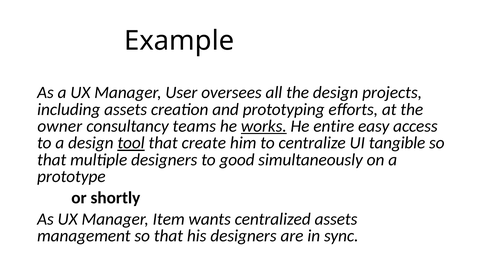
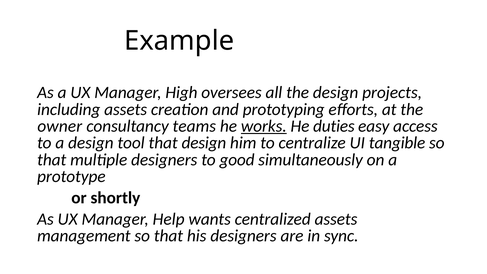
User: User -> High (181, 93)
entire: entire -> duties (334, 126)
tool underline: present -> none (131, 143)
that create: create -> design (204, 143)
Item: Item -> Help (169, 219)
